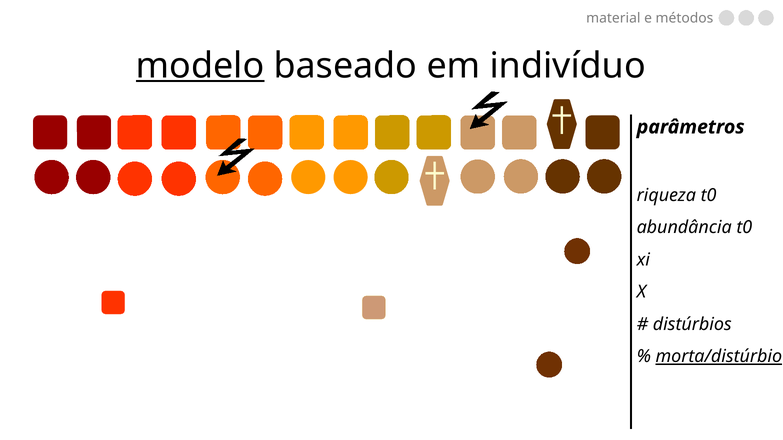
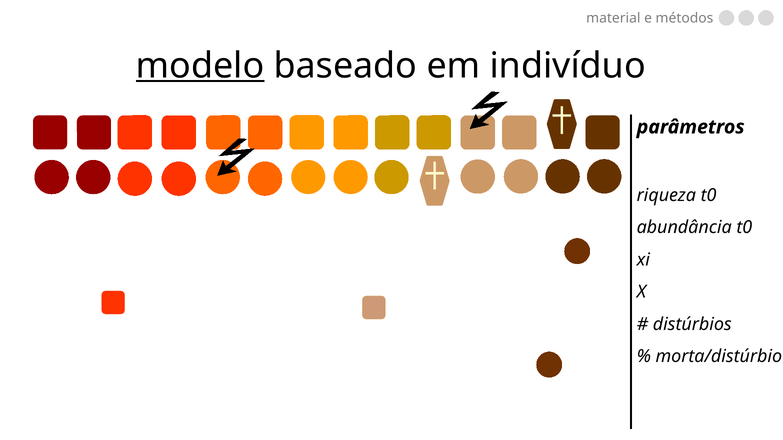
morta/distúrbio underline: present -> none (719, 357)
